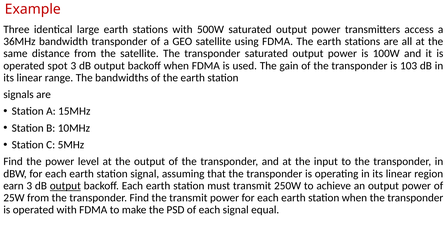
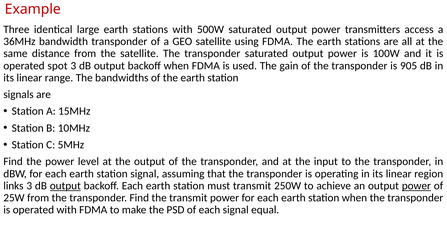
103: 103 -> 905 (409, 66)
earn: earn -> links (13, 185)
power underline: none -> present (416, 185)
